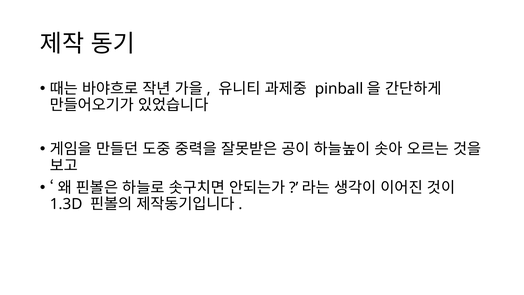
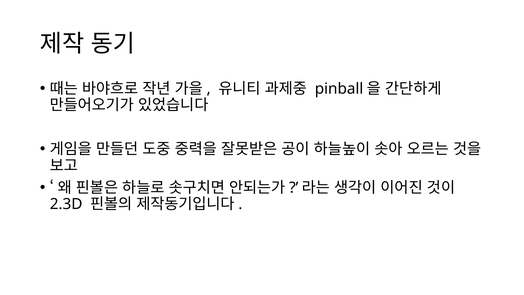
1.3D: 1.3D -> 2.3D (66, 204)
